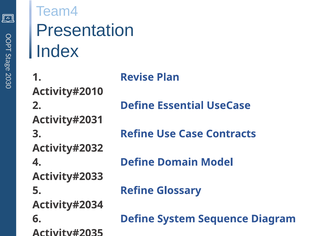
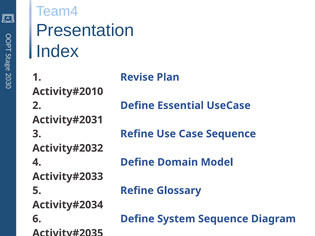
Case Contracts: Contracts -> Sequence (231, 134)
